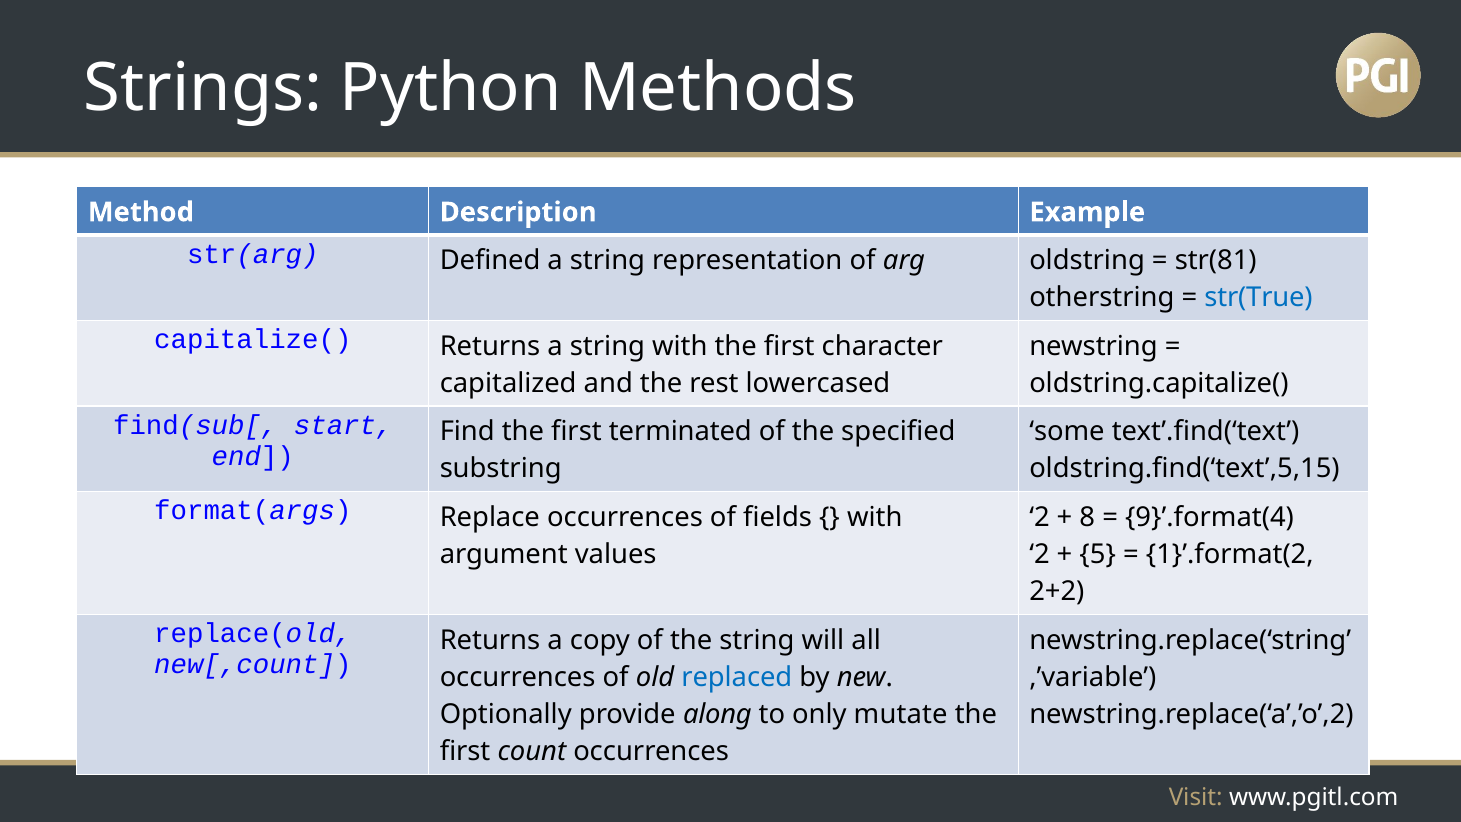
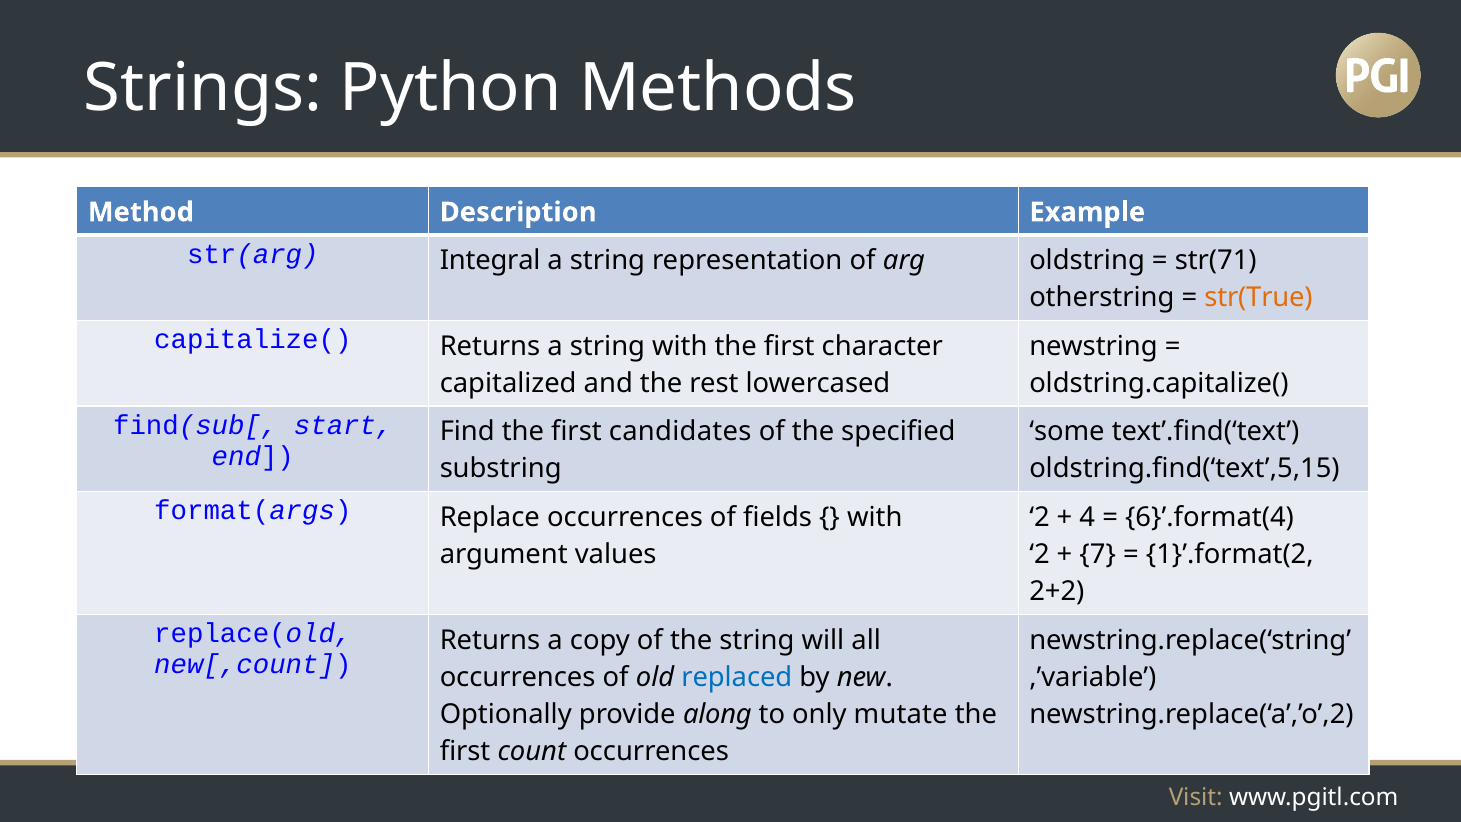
Defined: Defined -> Integral (490, 260)
str(81: str(81 -> str(71 (1216, 260)
str(True colour: blue -> orange (1259, 298)
terminated: terminated -> candidates (680, 432)
8: 8 -> 4 (1087, 517)
9}’.format(4: 9}’.format(4 -> 6}’.format(4 (1209, 517)
5: 5 -> 7 (1098, 554)
